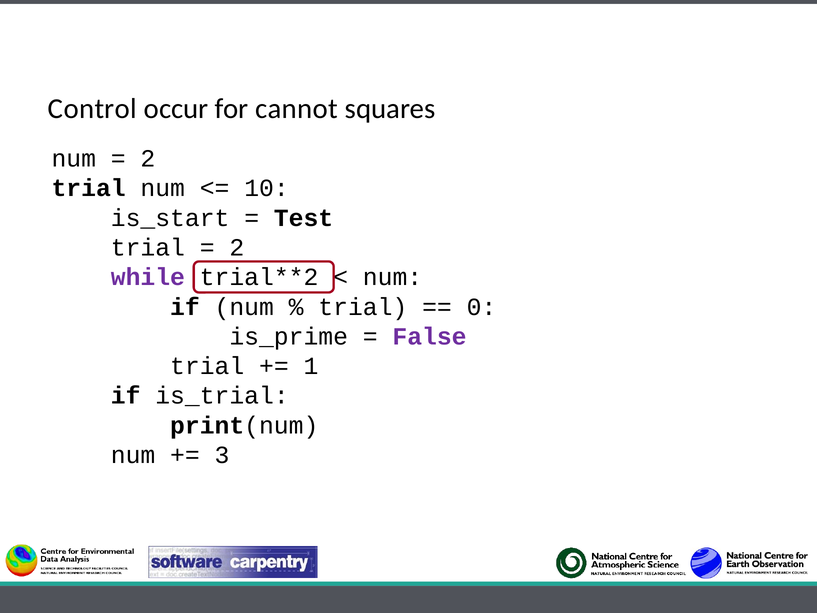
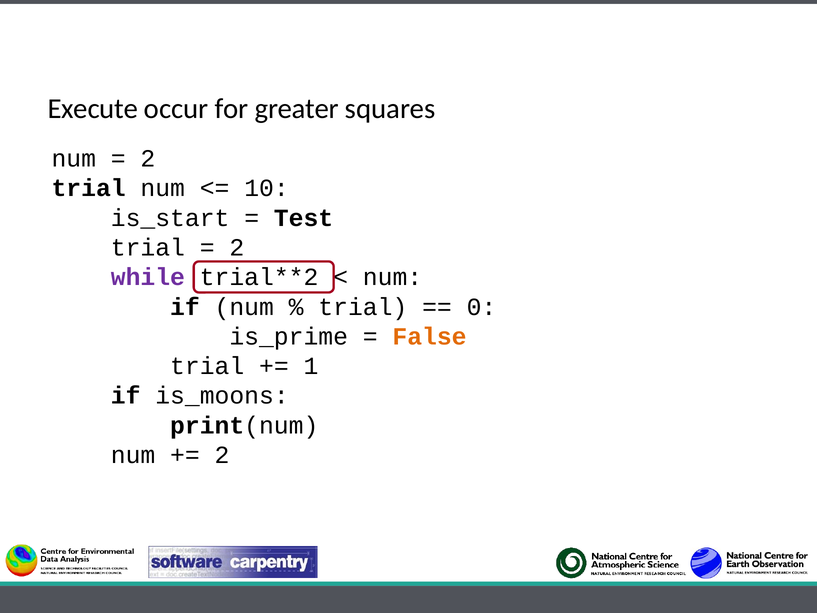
Control: Control -> Execute (93, 108)
cannot: cannot -> greater (297, 108)
False colour: purple -> orange (429, 336)
is_trial: is_trial -> is_moons (222, 396)
3: 3 -> 2 (222, 455)
